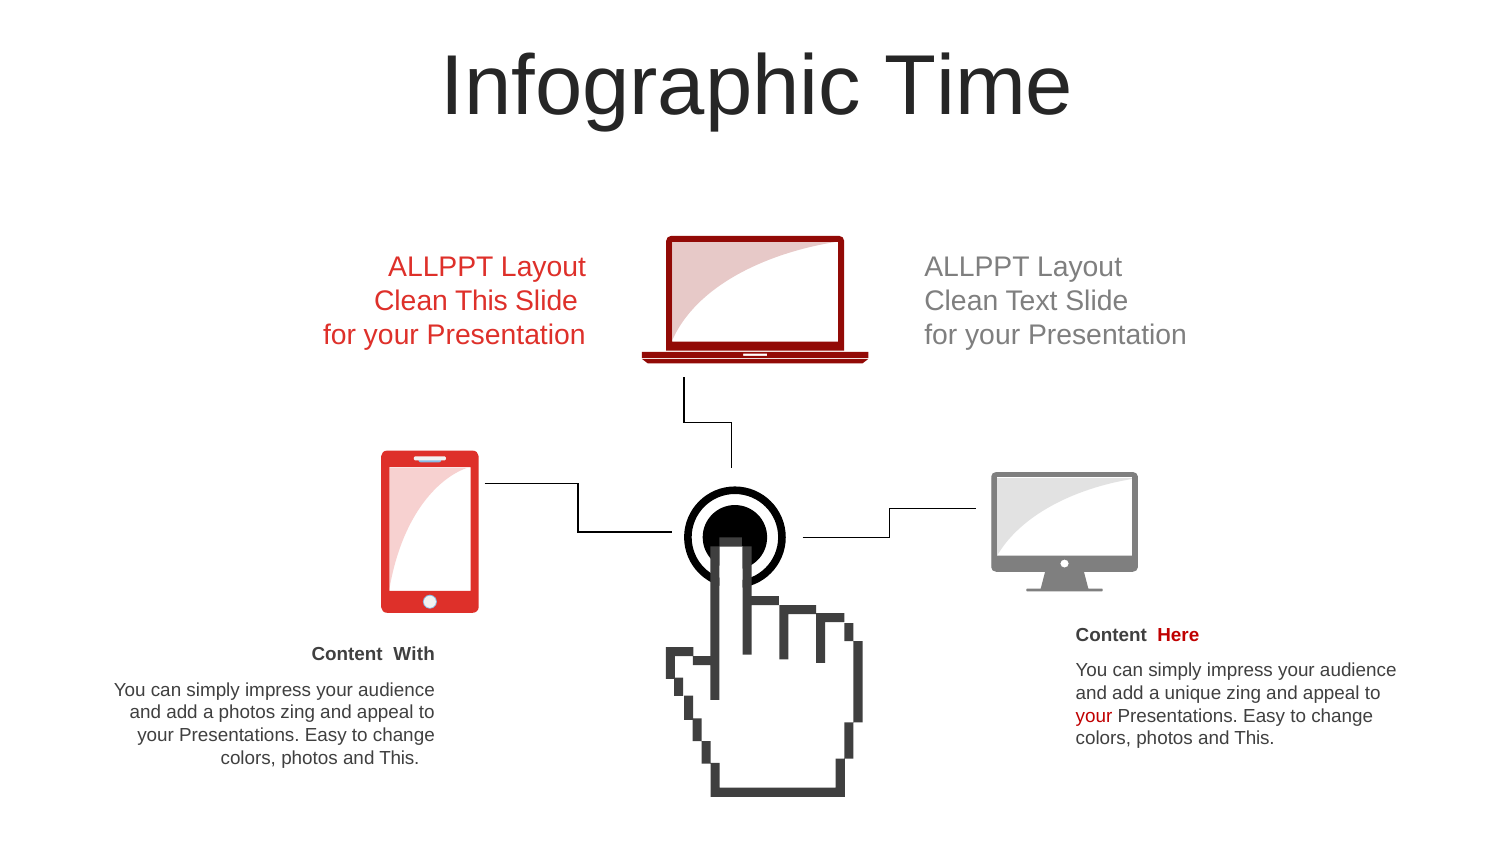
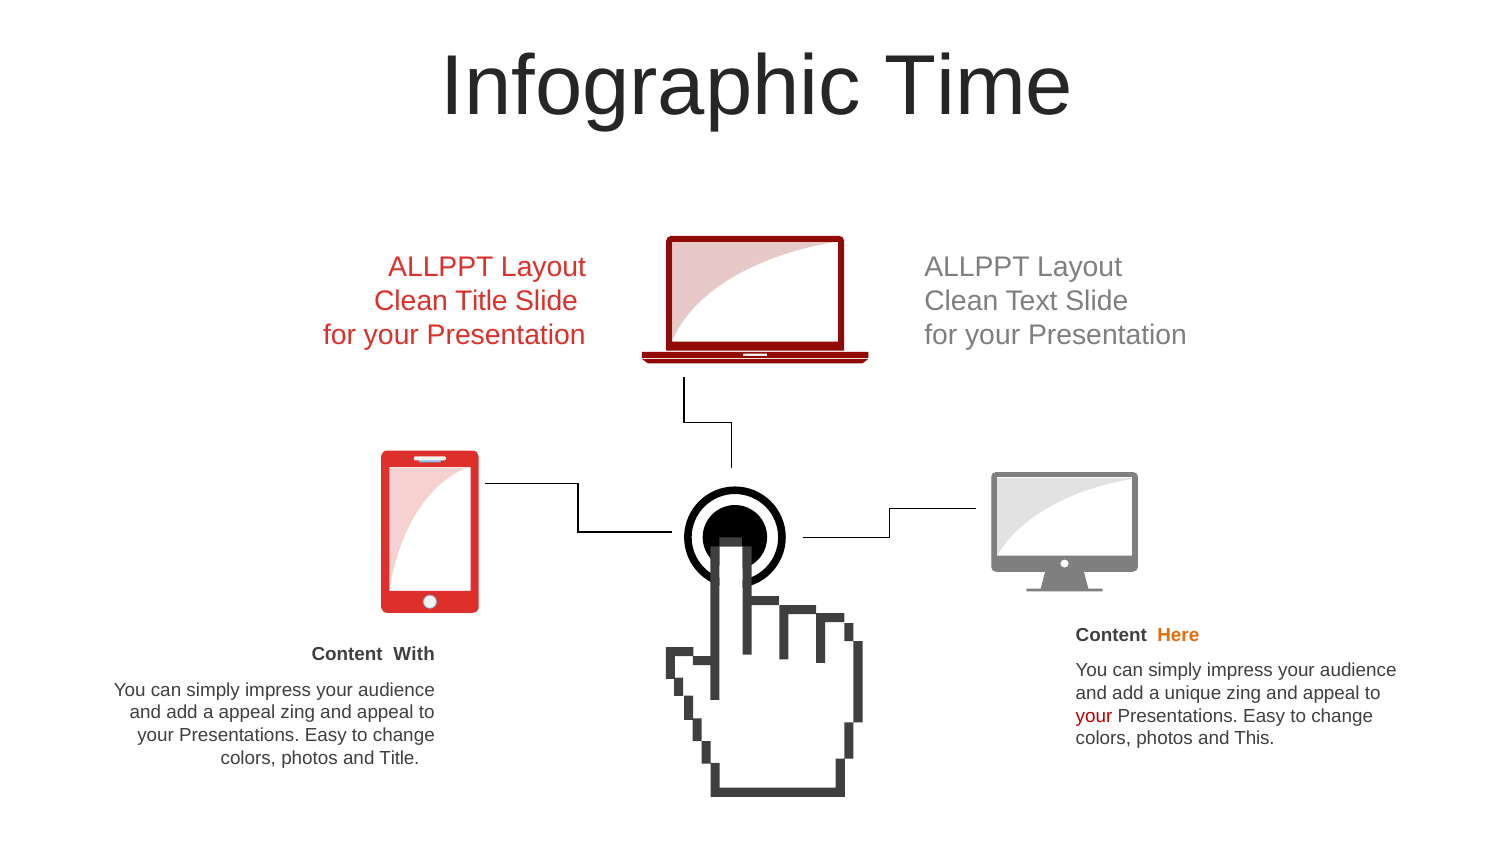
Clean This: This -> Title (481, 302)
Here colour: red -> orange (1178, 635)
a photos: photos -> appeal (247, 712)
This: This -> Title (399, 758)
